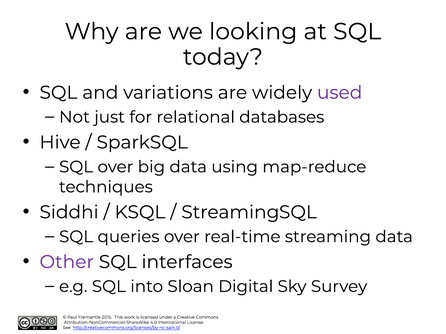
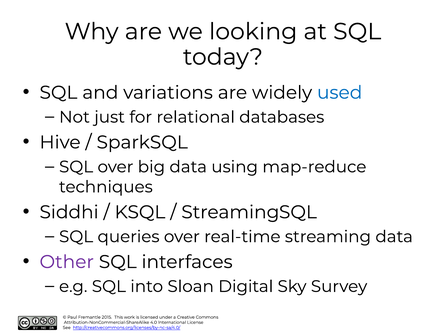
used colour: purple -> blue (340, 93)
